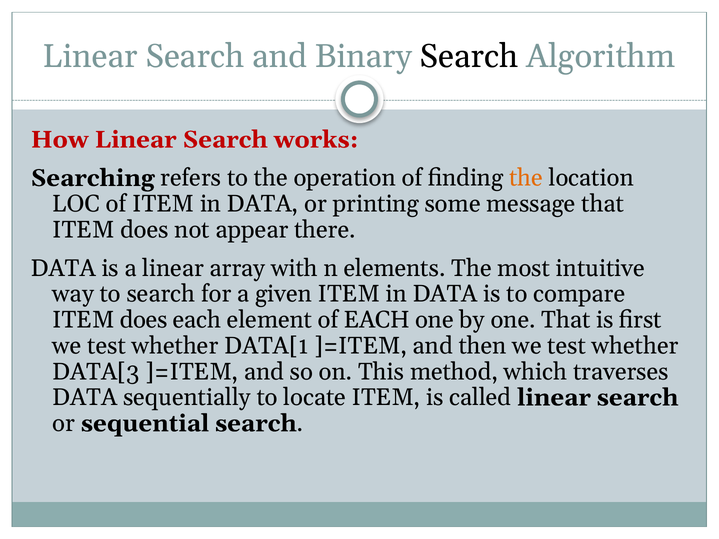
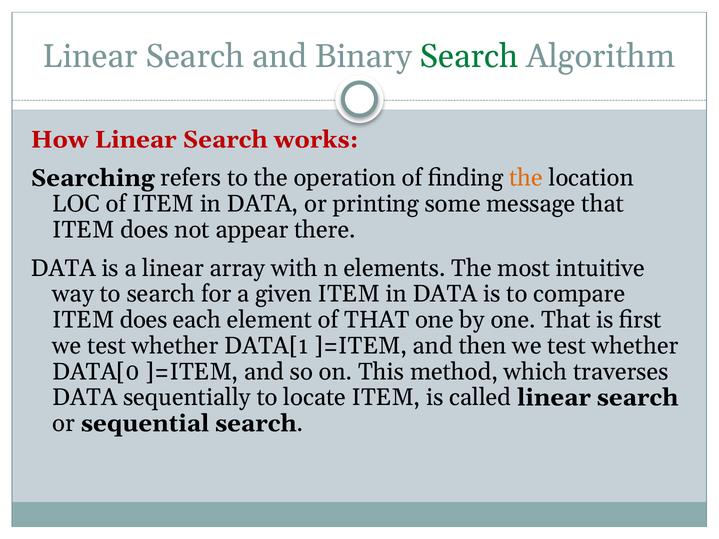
Search colour: black -> green (469, 57)
of EACH: EACH -> THAT (377, 320)
DATA[3: DATA[3 -> DATA[0 (96, 372)
